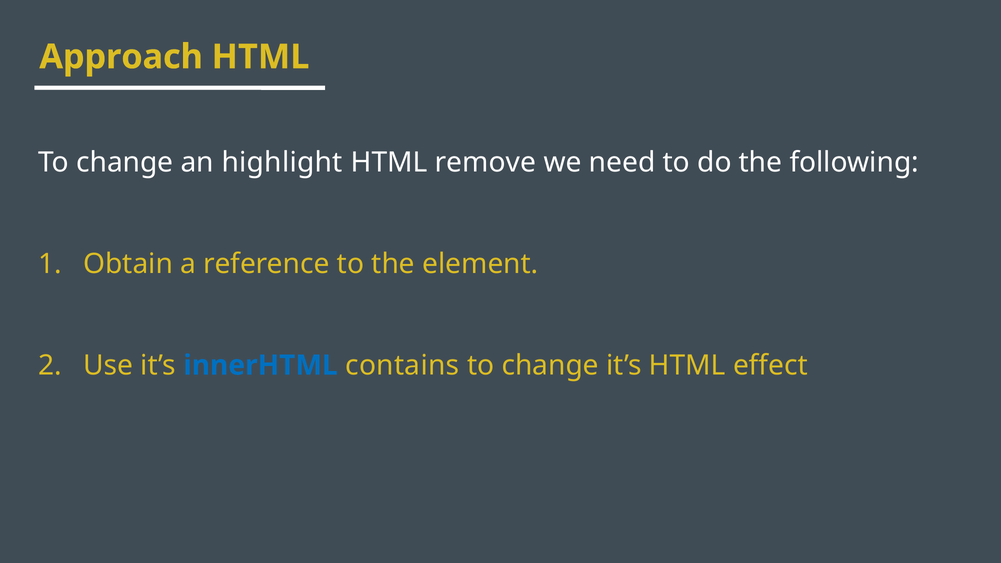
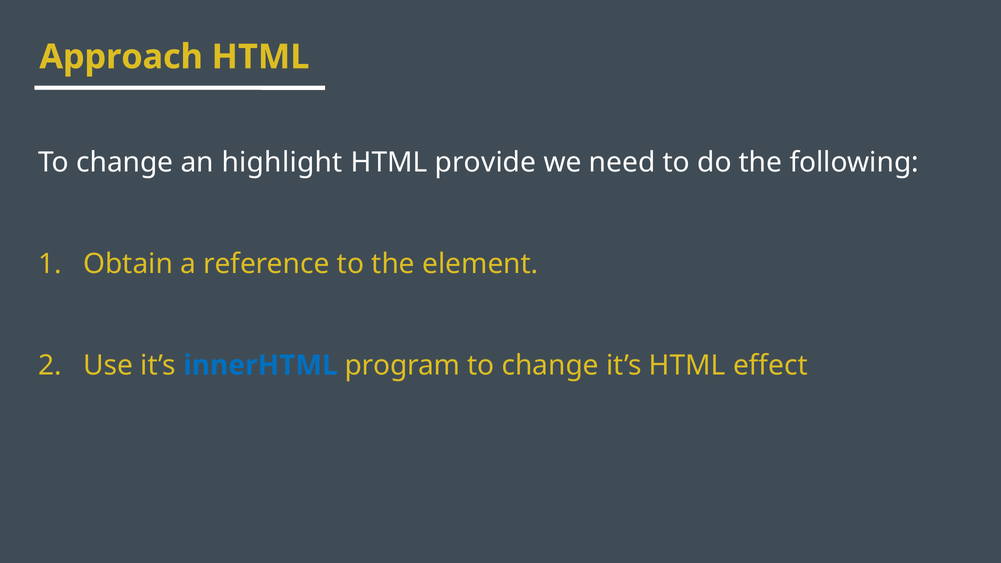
remove: remove -> provide (485, 163)
contains: contains -> program (403, 365)
